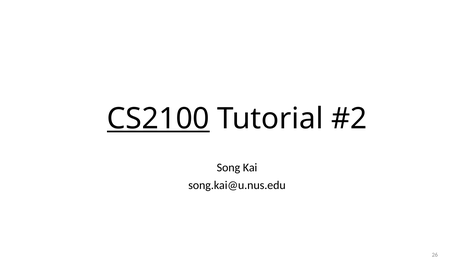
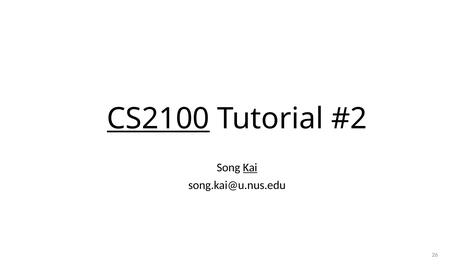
Kai underline: none -> present (250, 167)
